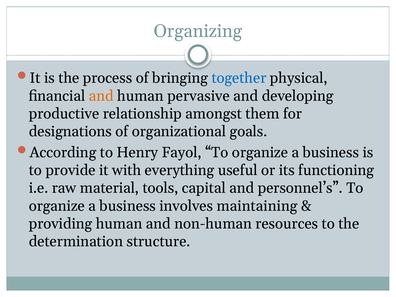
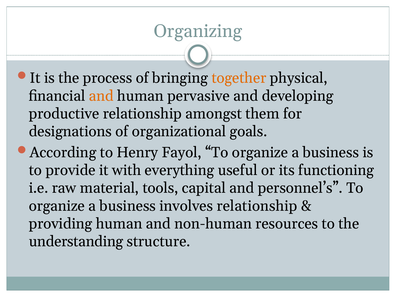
together colour: blue -> orange (239, 78)
involves maintaining: maintaining -> relationship (257, 206)
determination: determination -> understanding (76, 242)
